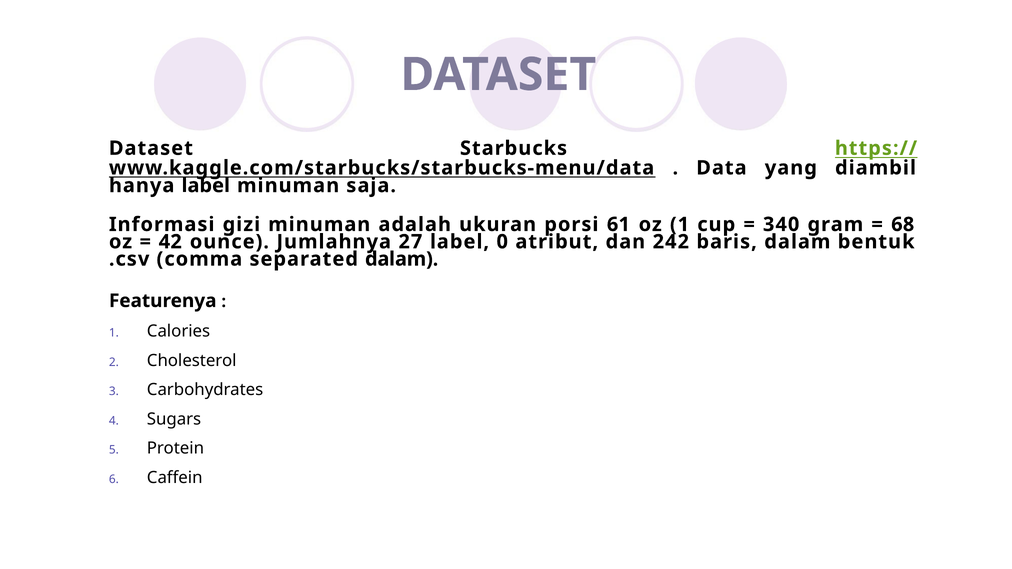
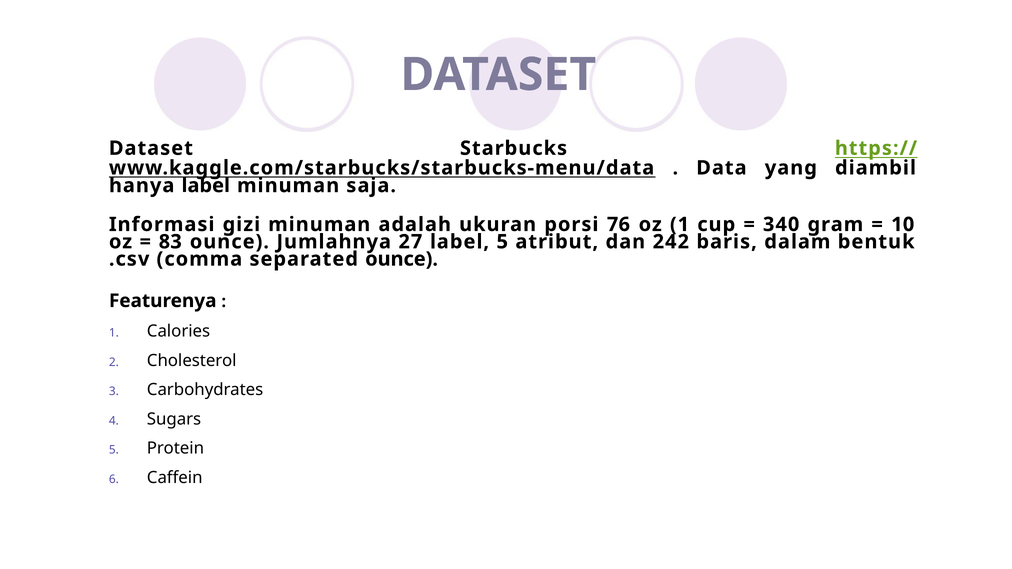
61: 61 -> 76 (618, 225)
68: 68 -> 10 (903, 225)
42: 42 -> 83 (170, 242)
label 0: 0 -> 5 (502, 242)
separated dalam: dalam -> ounce (402, 259)
